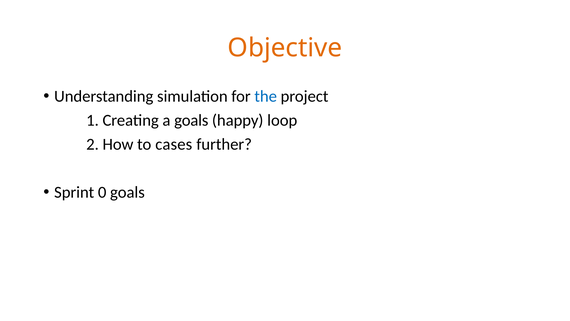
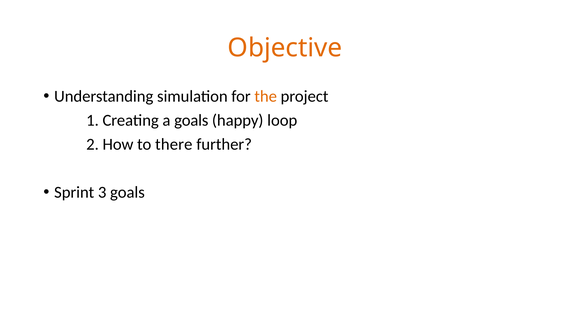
the colour: blue -> orange (266, 96)
cases: cases -> there (174, 144)
0: 0 -> 3 (102, 192)
